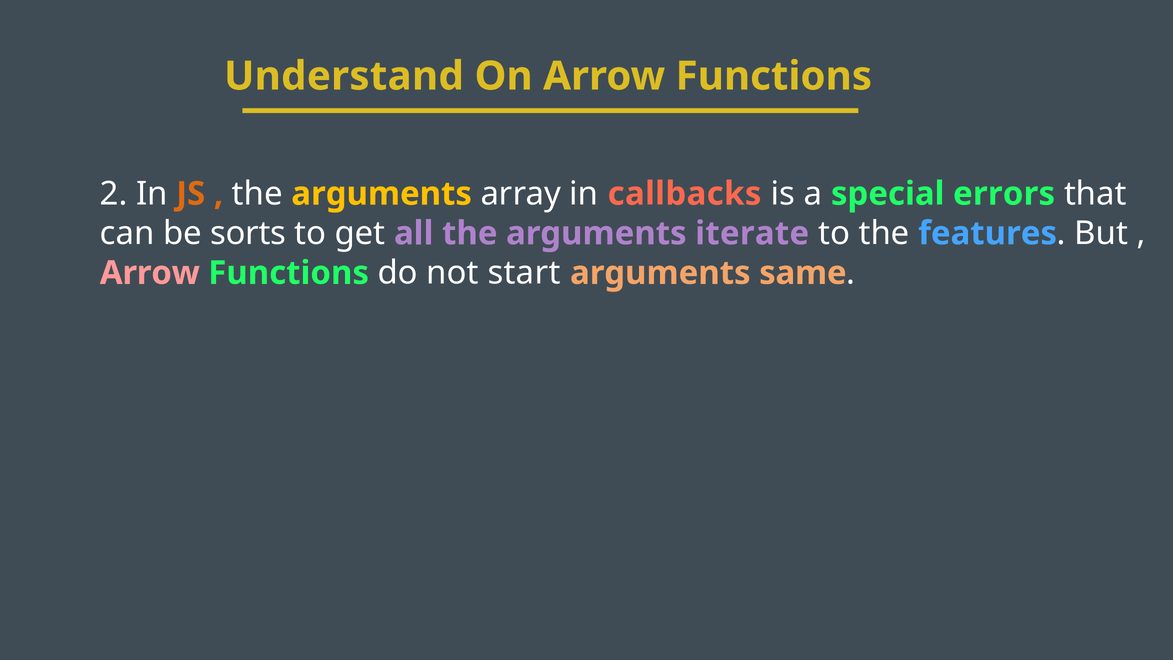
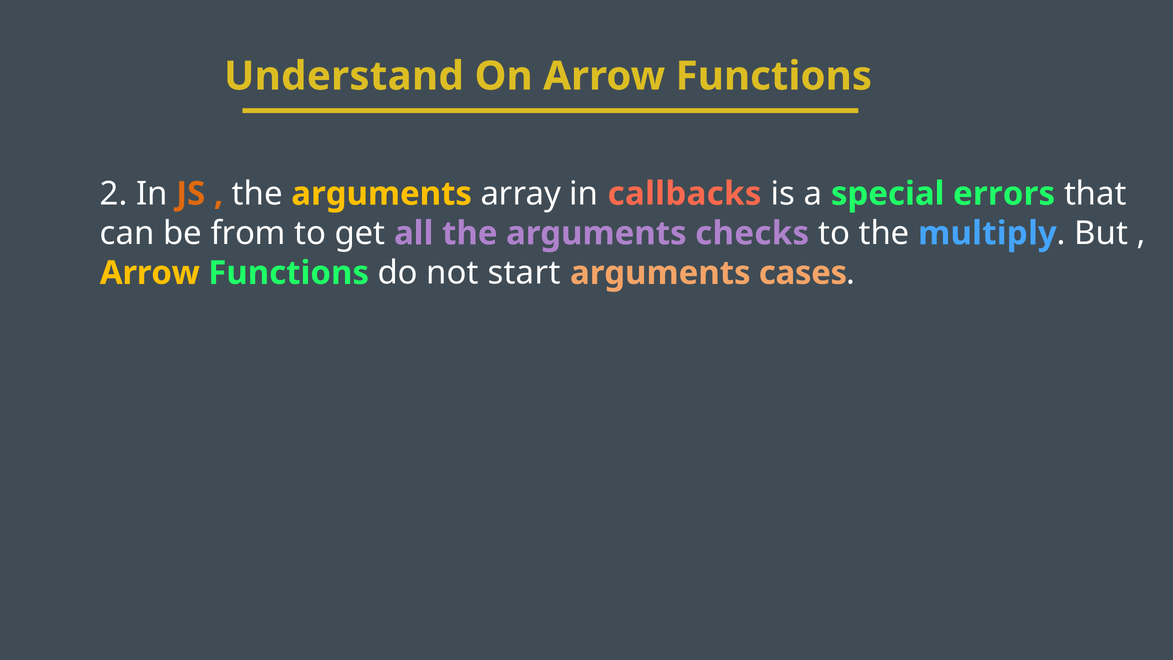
sorts: sorts -> from (248, 233)
iterate: iterate -> checks (752, 233)
features: features -> multiply (987, 233)
Arrow colour: pink -> yellow (150, 273)
same: same -> cases (803, 273)
